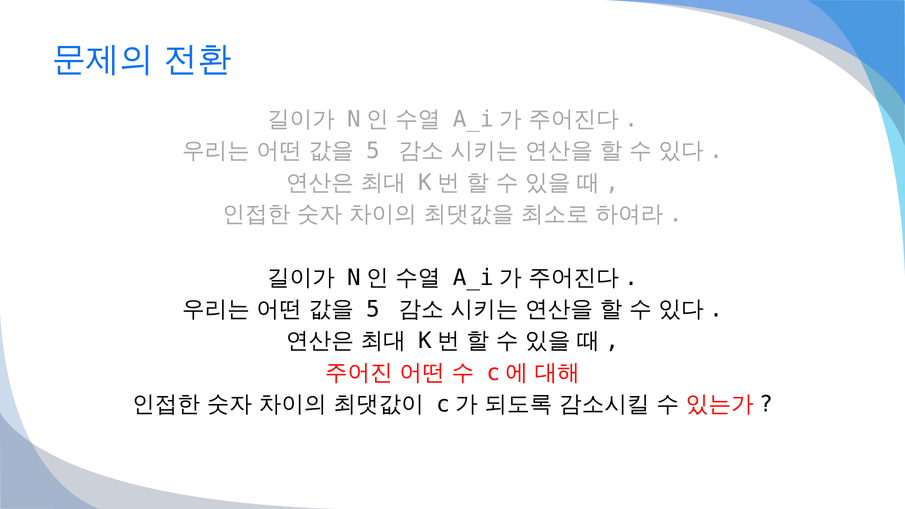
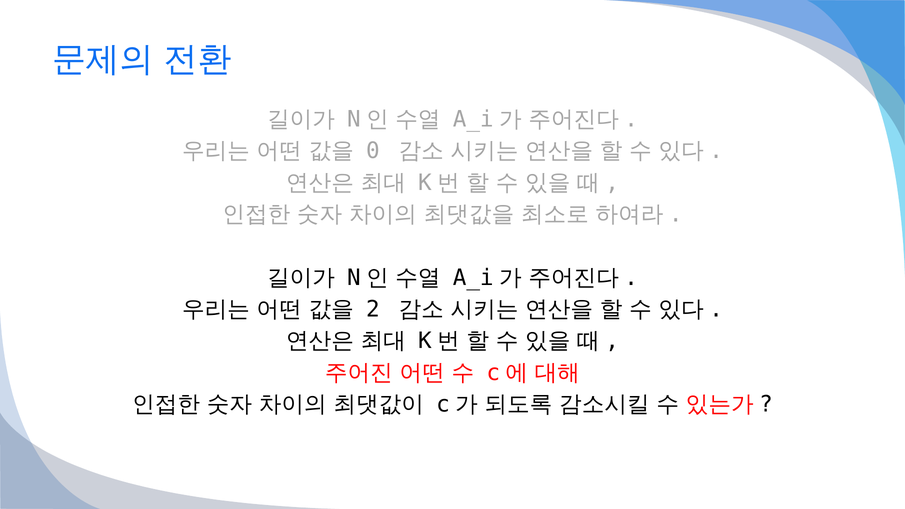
5: 5 -> 0 (373, 151)
5: 5 -> 2 (373, 309)
